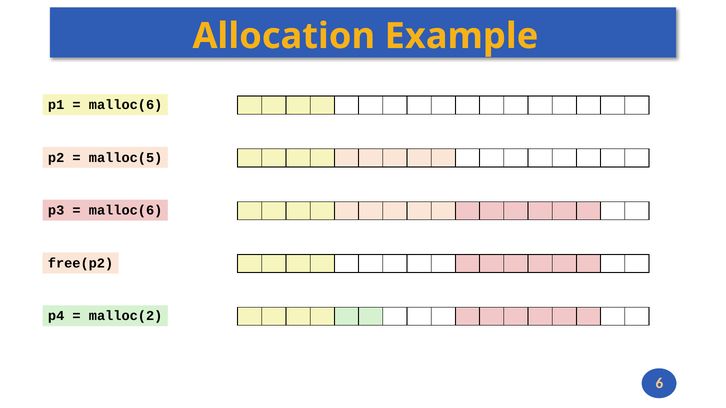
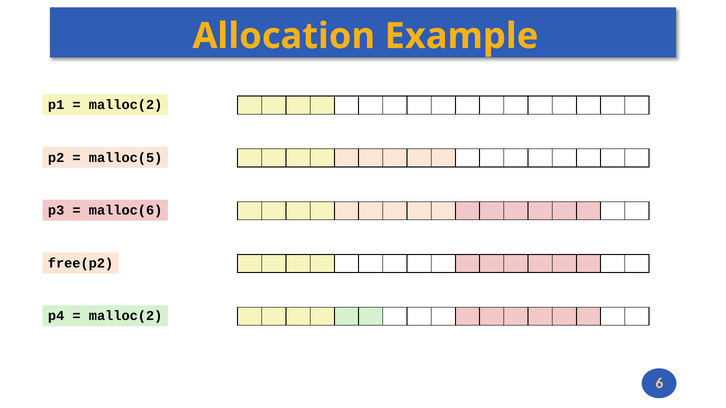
malloc(6: malloc(6 -> malloc(2 (126, 105)
